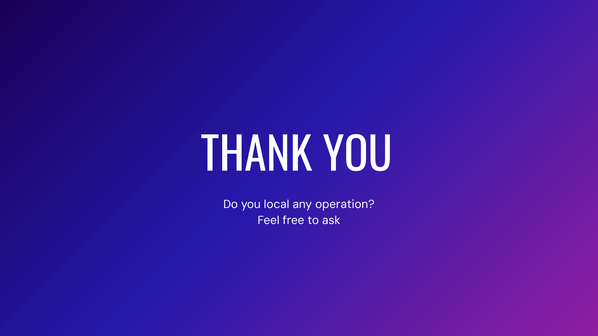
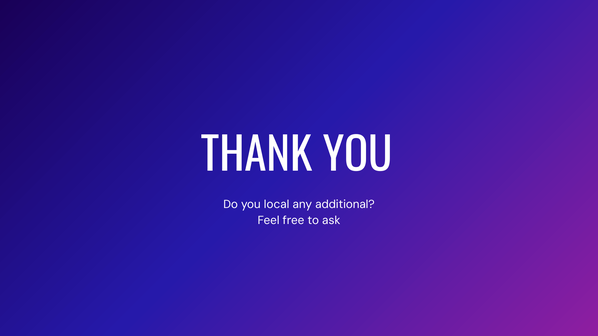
operation: operation -> additional (345, 205)
